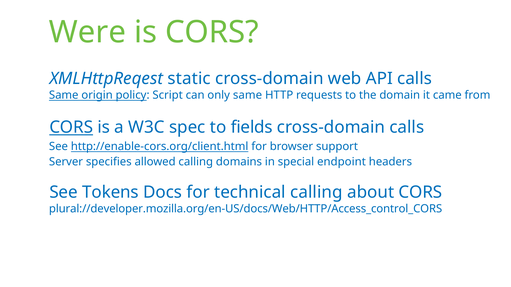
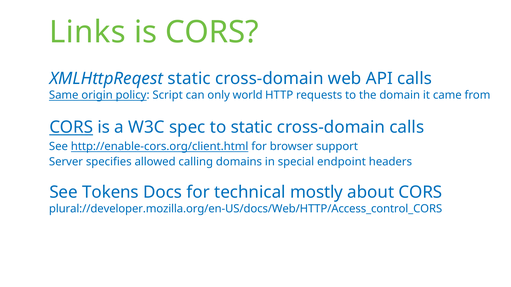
Were: Were -> Links (87, 32)
only same: same -> world (248, 95)
to fields: fields -> static (252, 127)
technical calling: calling -> mostly (317, 192)
